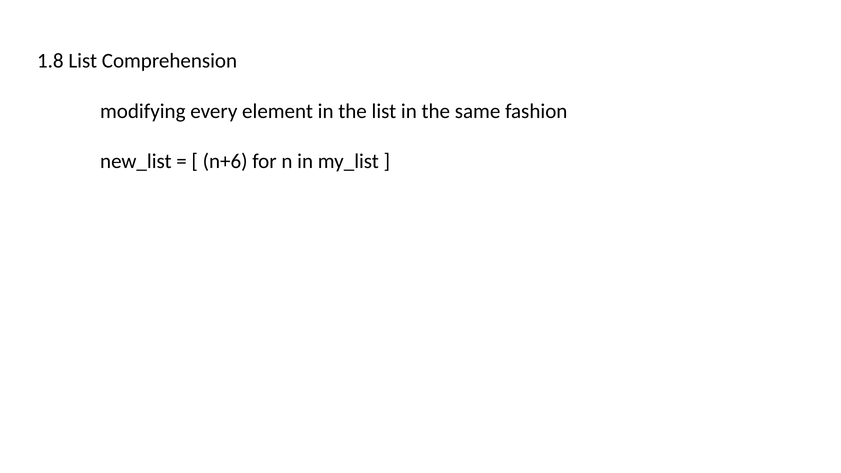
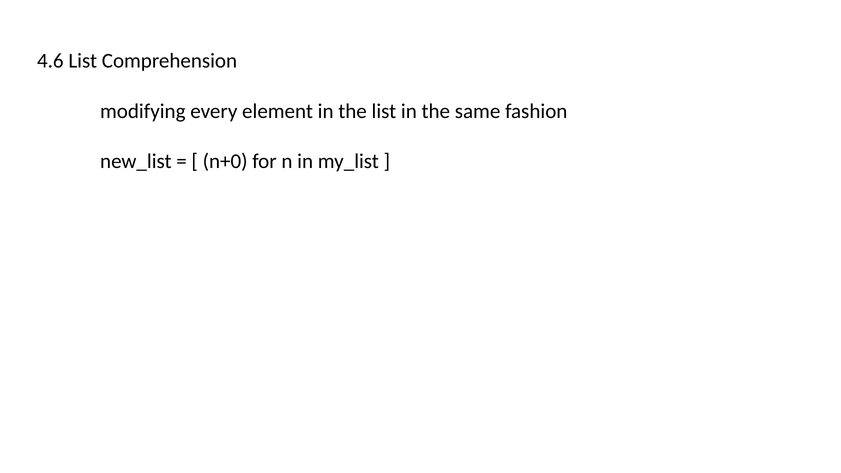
1.8: 1.8 -> 4.6 (50, 61)
n+6: n+6 -> n+0 (225, 162)
